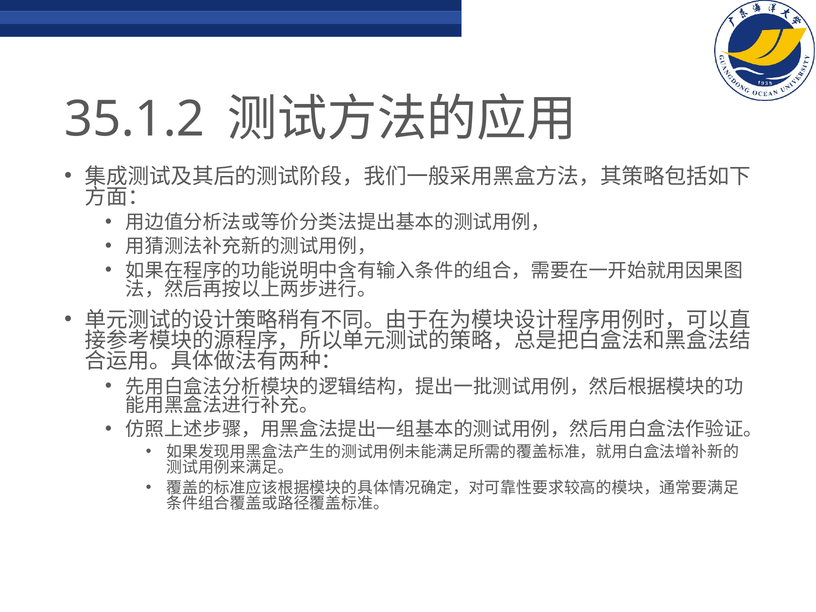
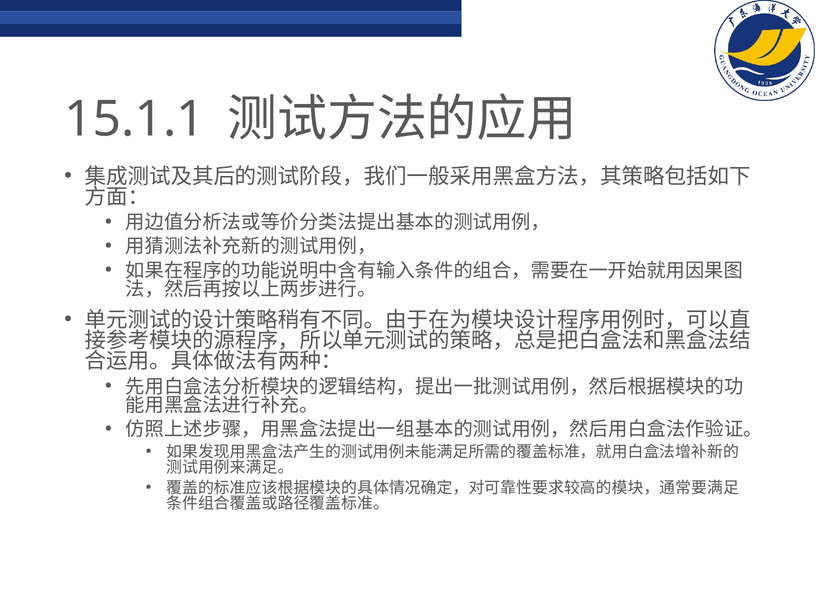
35.1.2: 35.1.2 -> 15.1.1 (135, 120)
